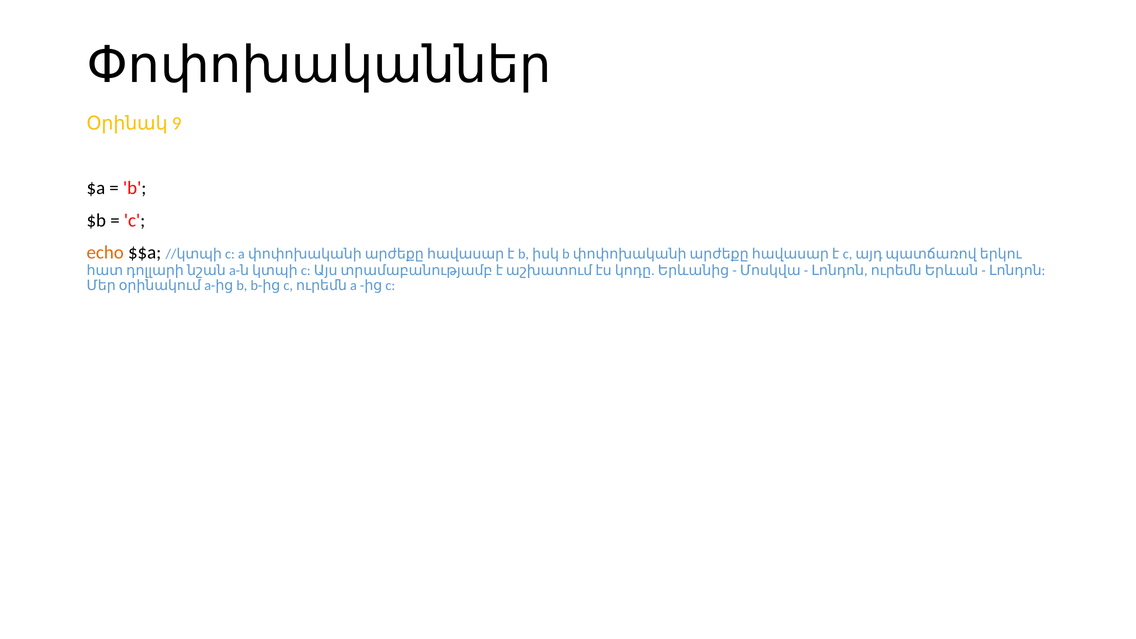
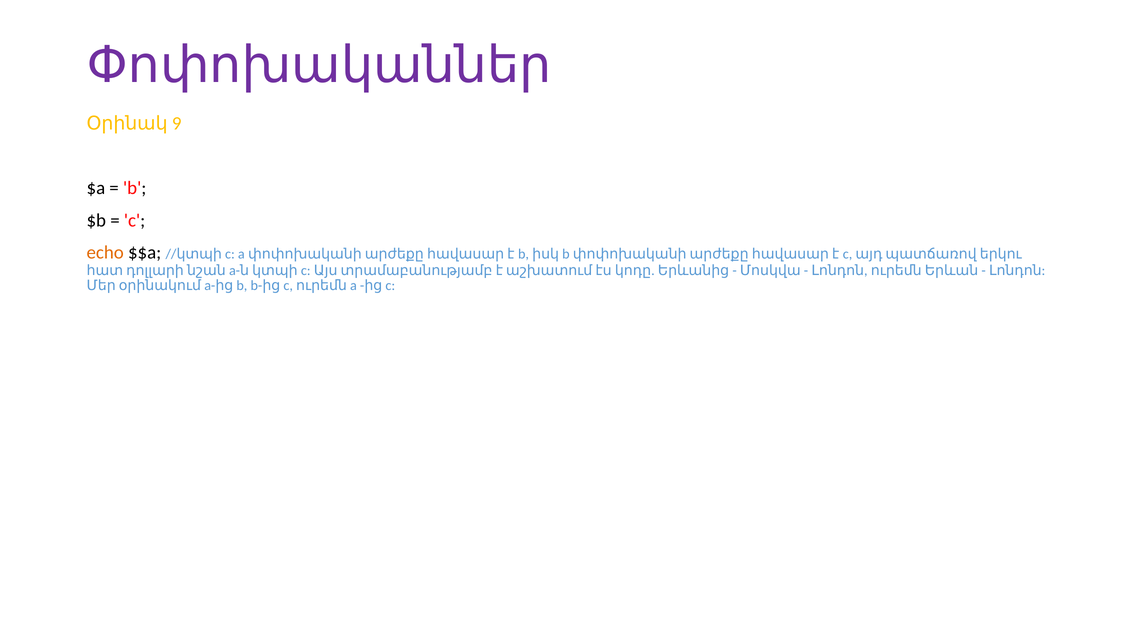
Փոփոխականներ colour: black -> purple (319, 65)
